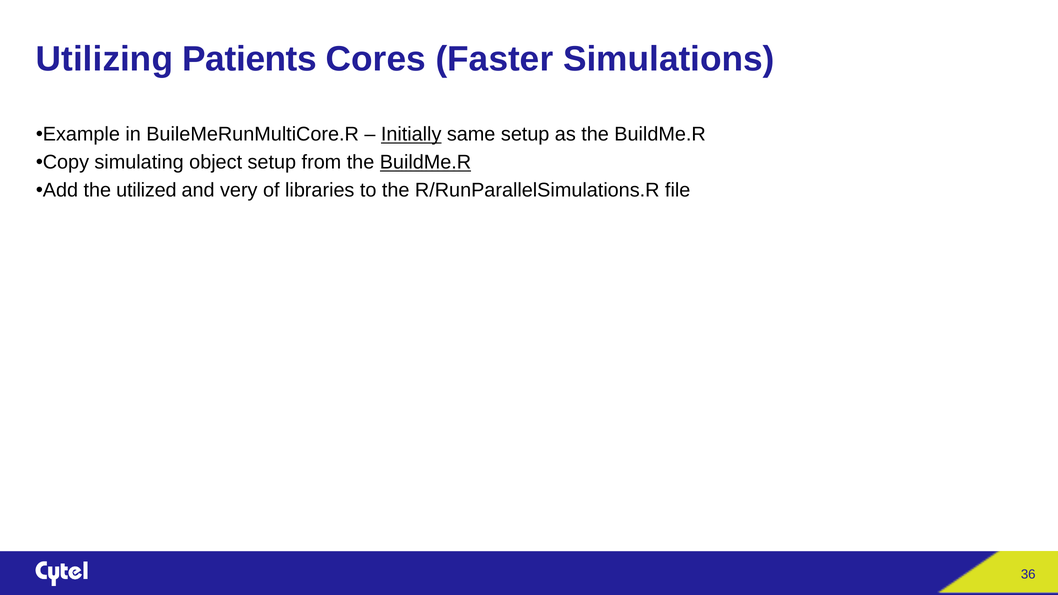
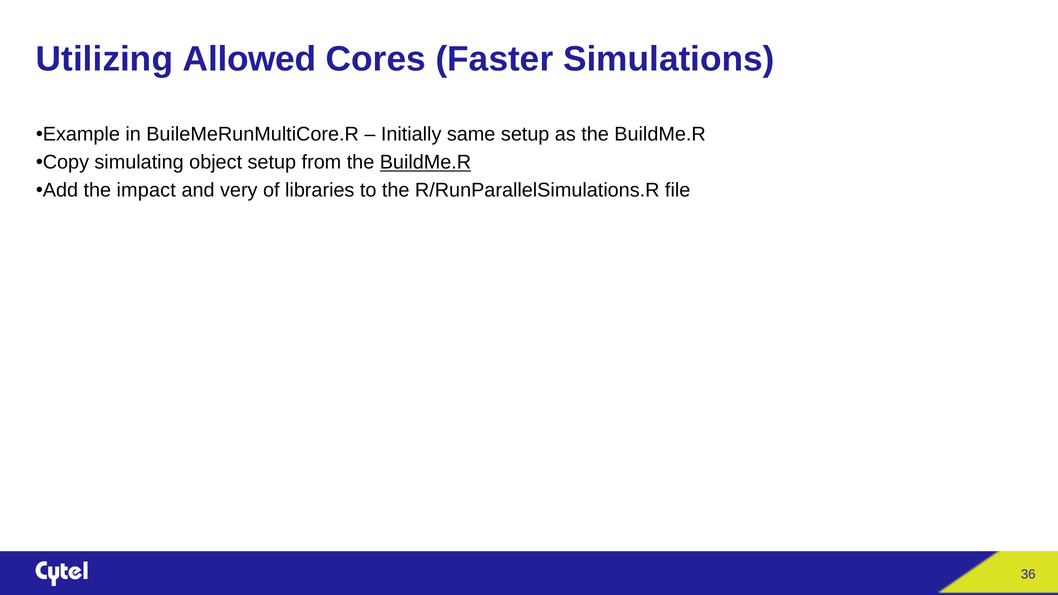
Patients: Patients -> Allowed (250, 59)
Initially underline: present -> none (411, 134)
utilized: utilized -> impact (146, 190)
